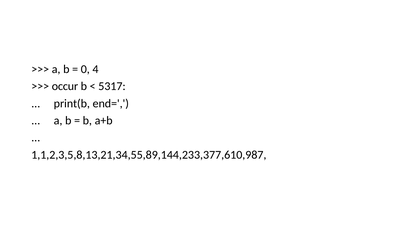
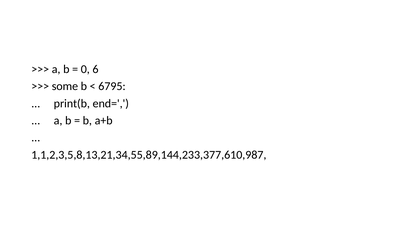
4: 4 -> 6 (95, 69)
occur: occur -> some (65, 87)
5317: 5317 -> 6795 (112, 87)
